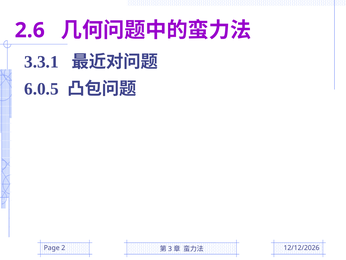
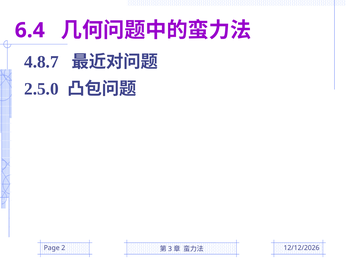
2.6: 2.6 -> 6.4 (30, 30)
3.3.1: 3.3.1 -> 4.8.7 (41, 62)
6.0.5: 6.0.5 -> 2.5.0 (41, 89)
